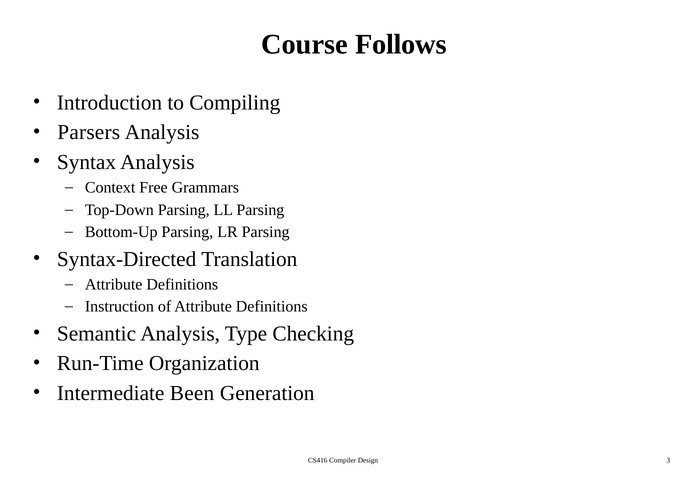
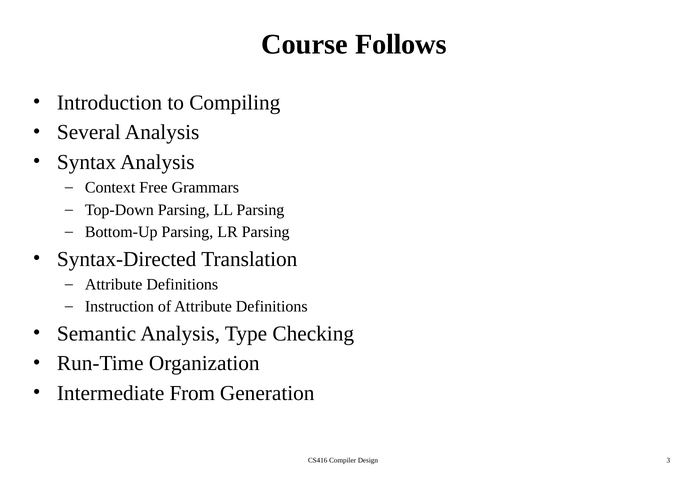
Parsers: Parsers -> Several (89, 132)
Been: Been -> From (192, 393)
